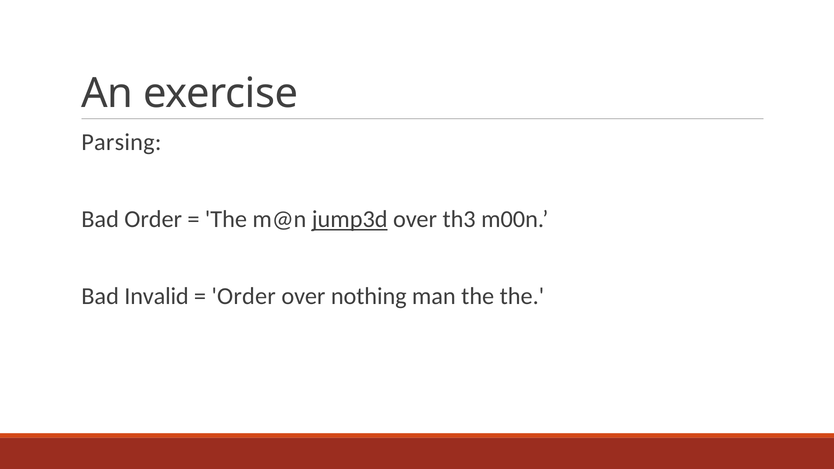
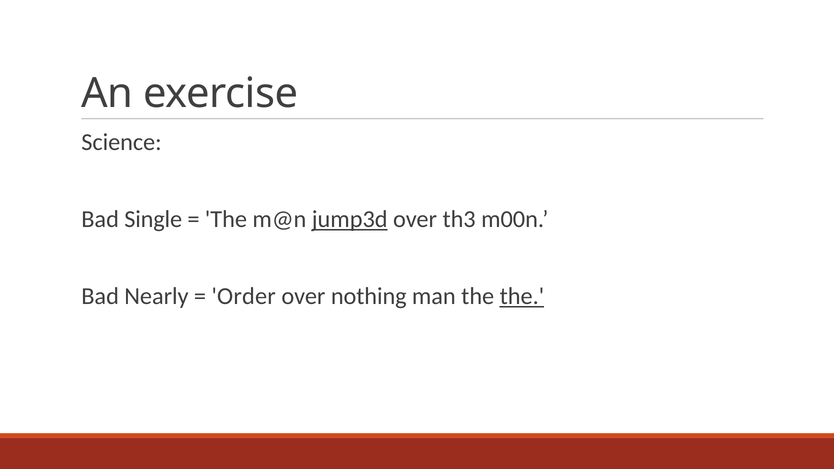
Parsing: Parsing -> Science (121, 142)
Bad Order: Order -> Single (153, 219)
Invalid: Invalid -> Nearly (156, 296)
the underline: none -> present (522, 296)
